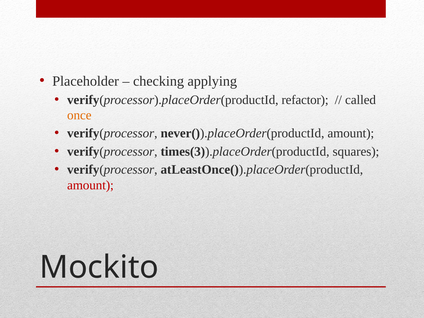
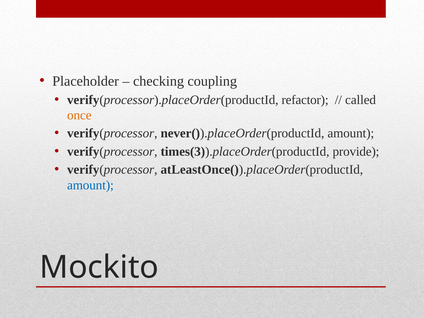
applying: applying -> coupling (212, 81)
squares: squares -> provide (356, 152)
amount colour: red -> blue (90, 185)
